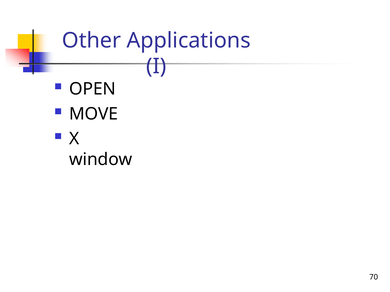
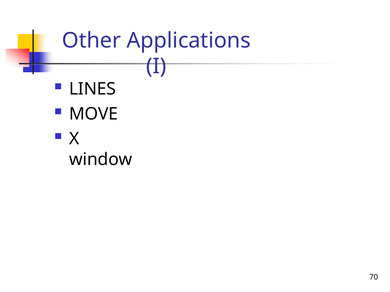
OPEN: OPEN -> LINES (92, 89)
